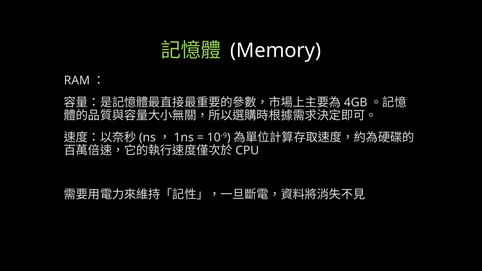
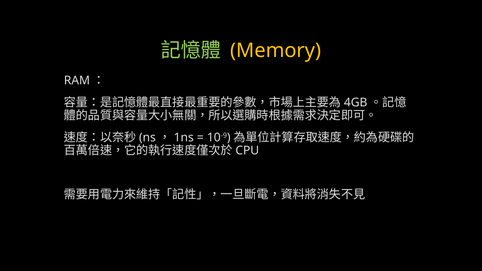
Memory colour: white -> yellow (276, 50)
